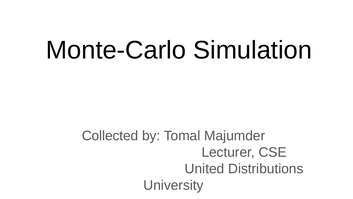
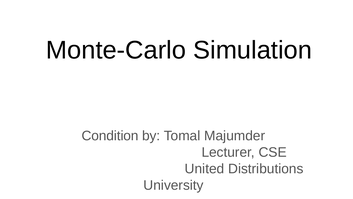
Collected: Collected -> Condition (110, 136)
